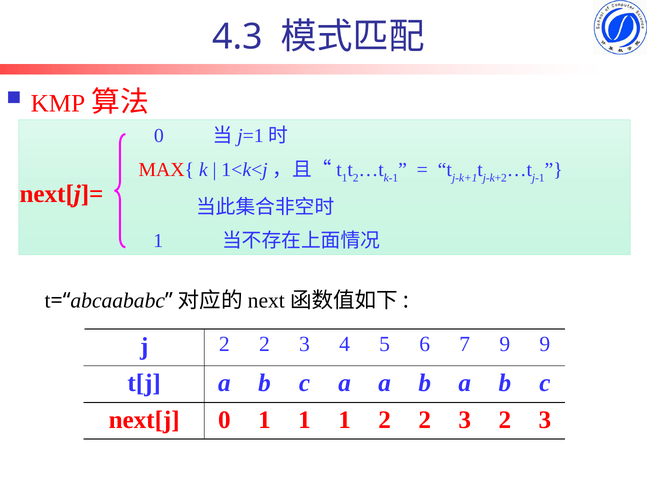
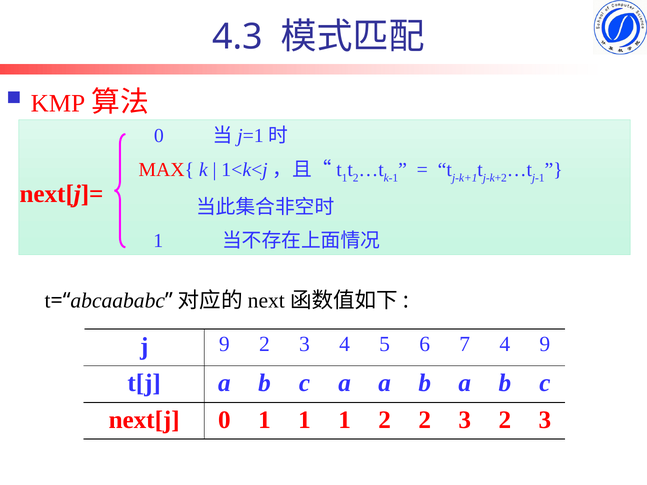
j 2: 2 -> 9 (224, 345)
7 9: 9 -> 4 (505, 345)
